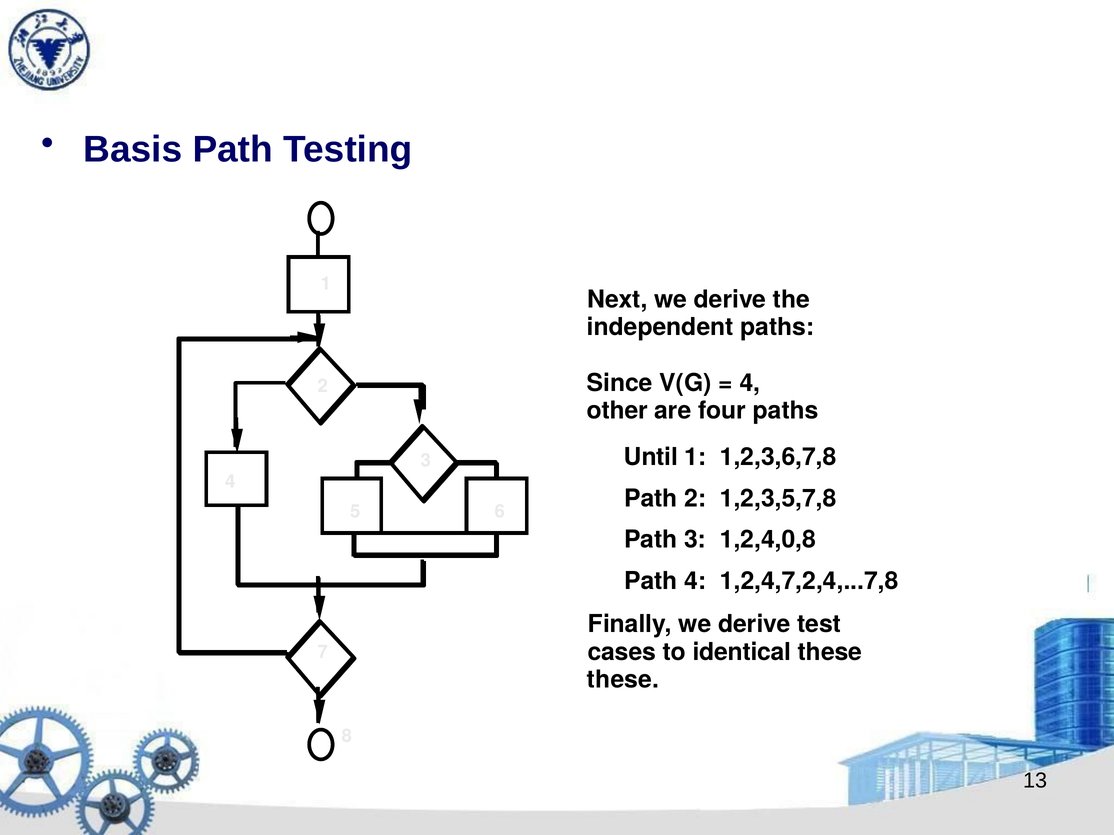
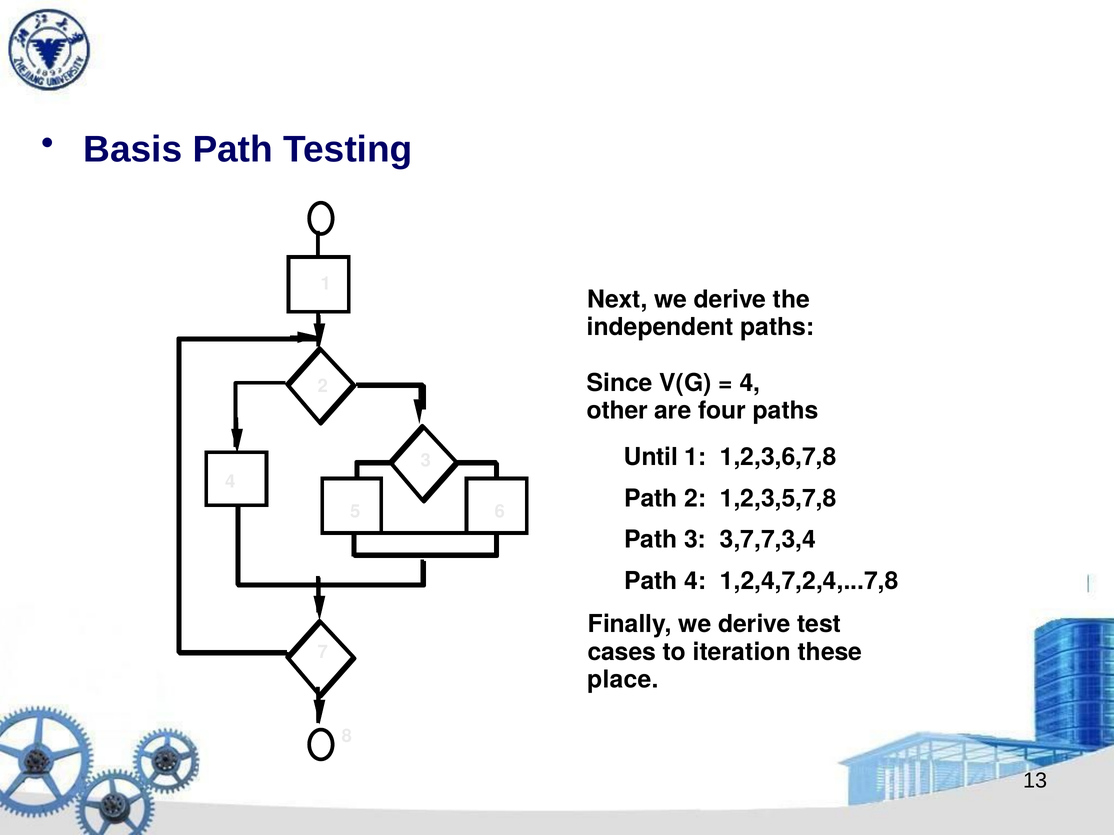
1,2,4,0,8: 1,2,4,0,8 -> 3,7,7,3,4 (768, 540)
identical: identical -> iteration (742, 652)
these: these -> place (623, 680)
